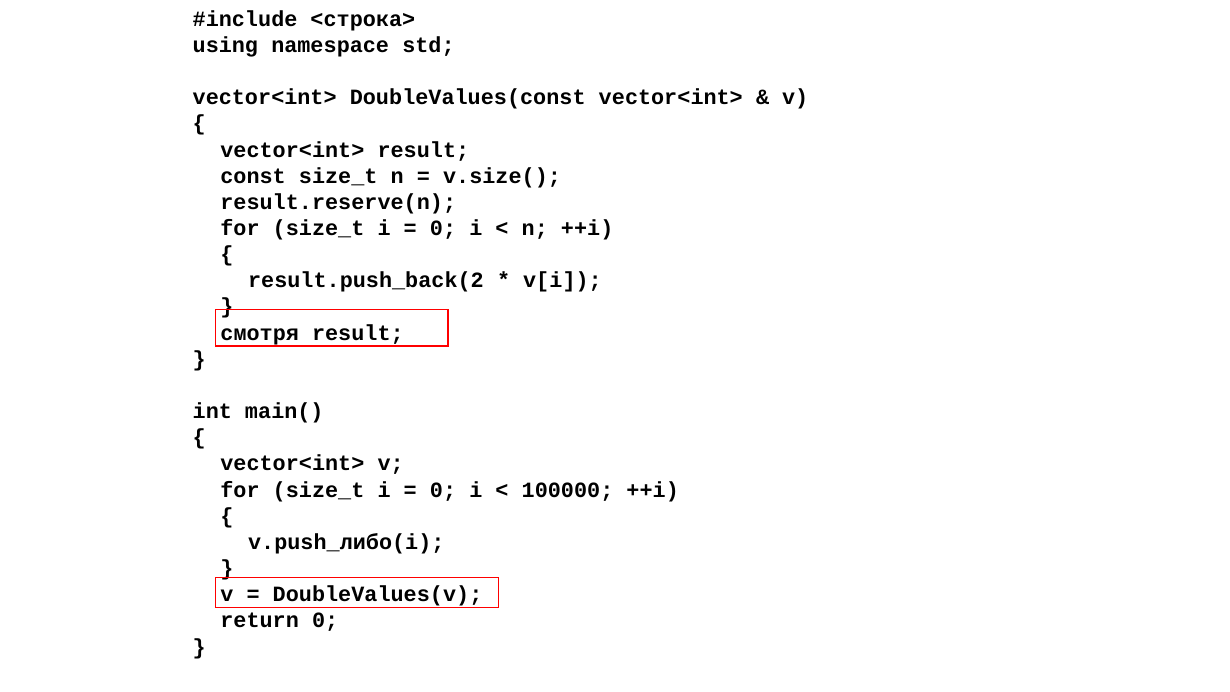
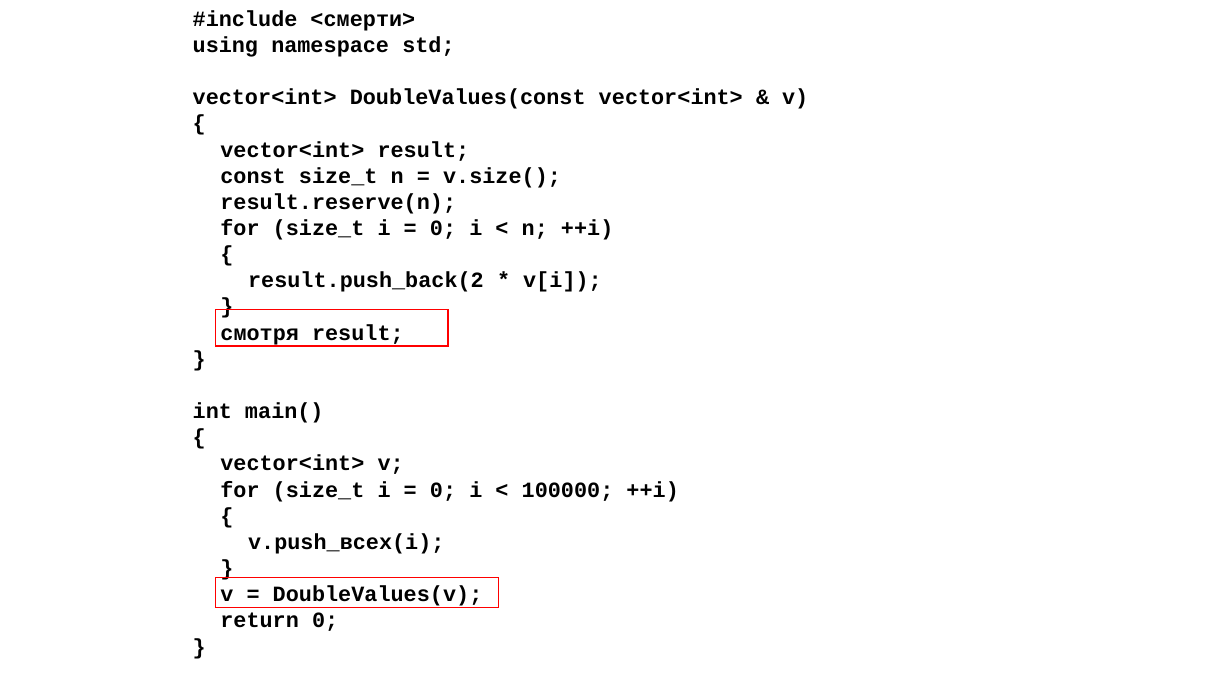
<строка>: <строка> -> <смерти> (363, 19)
v.push_либо(i: v.push_либо(i -> v.push_всех(i (346, 542)
